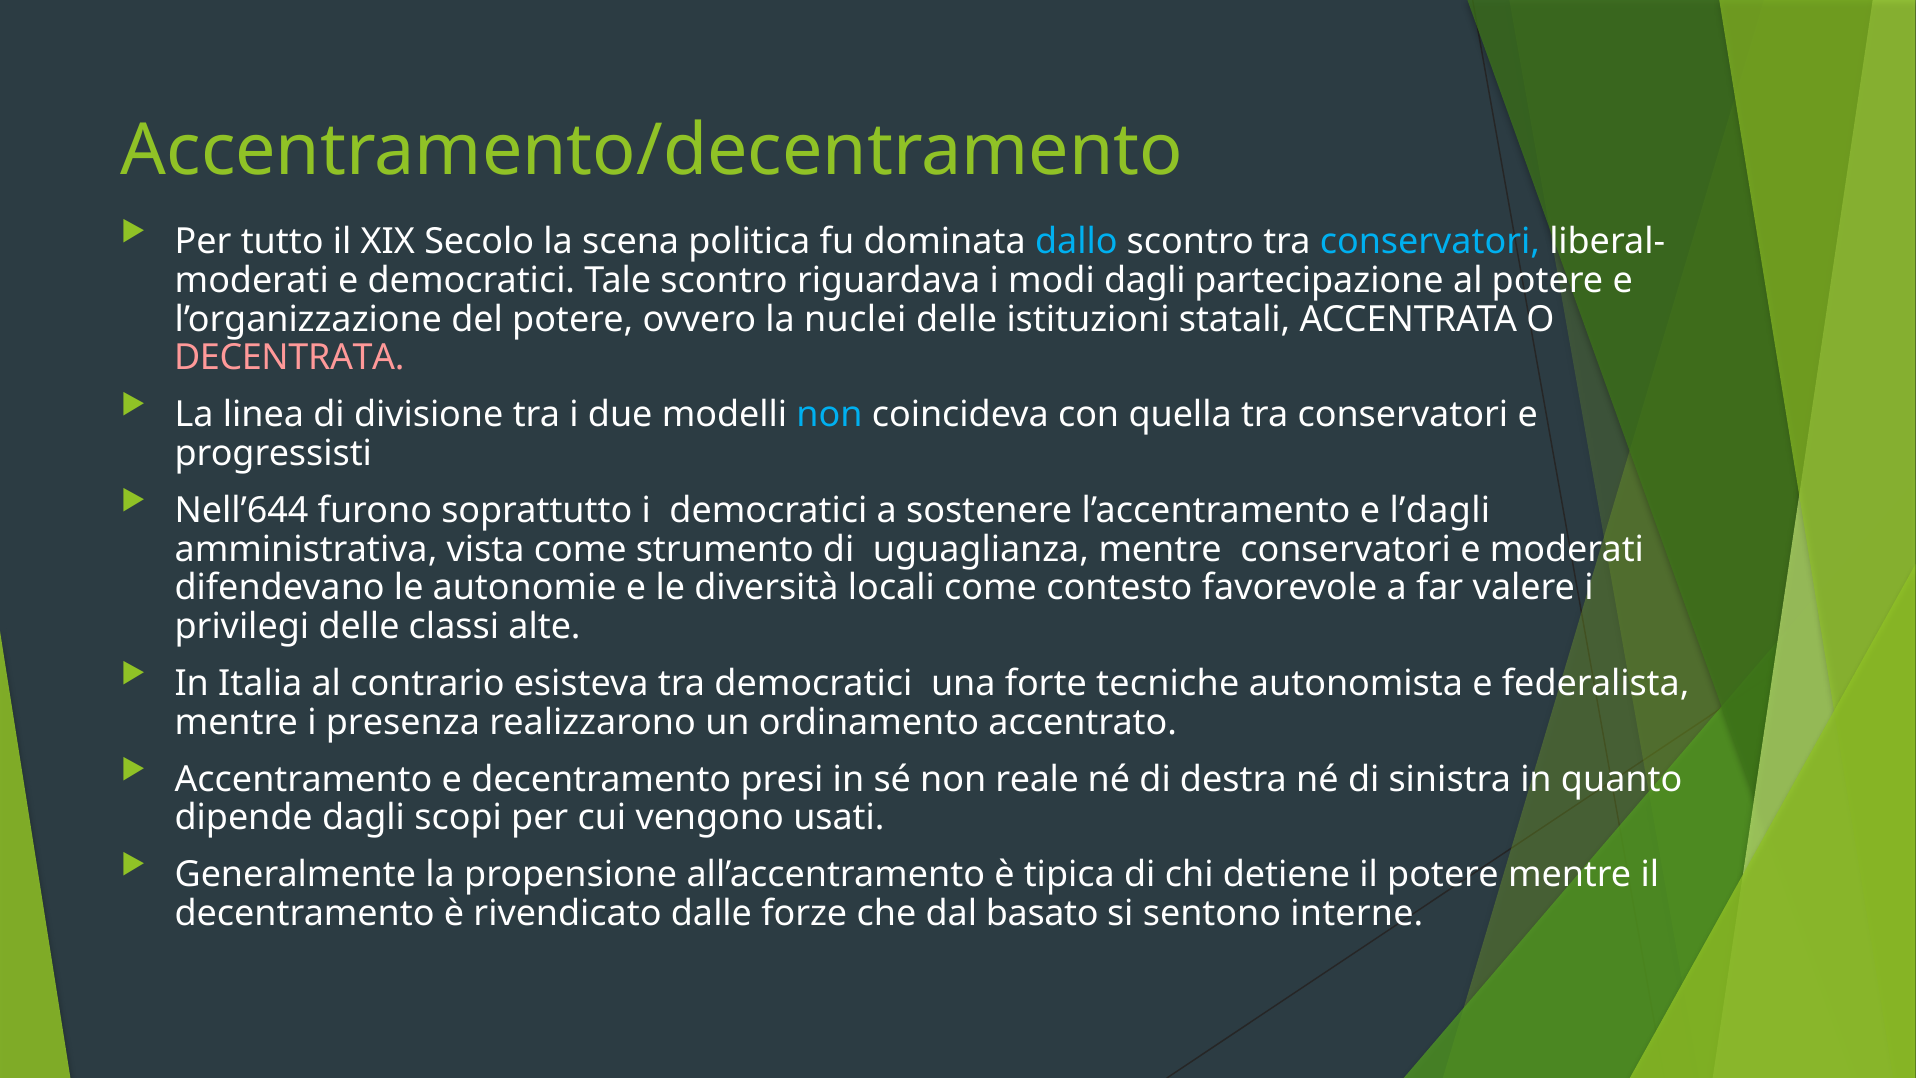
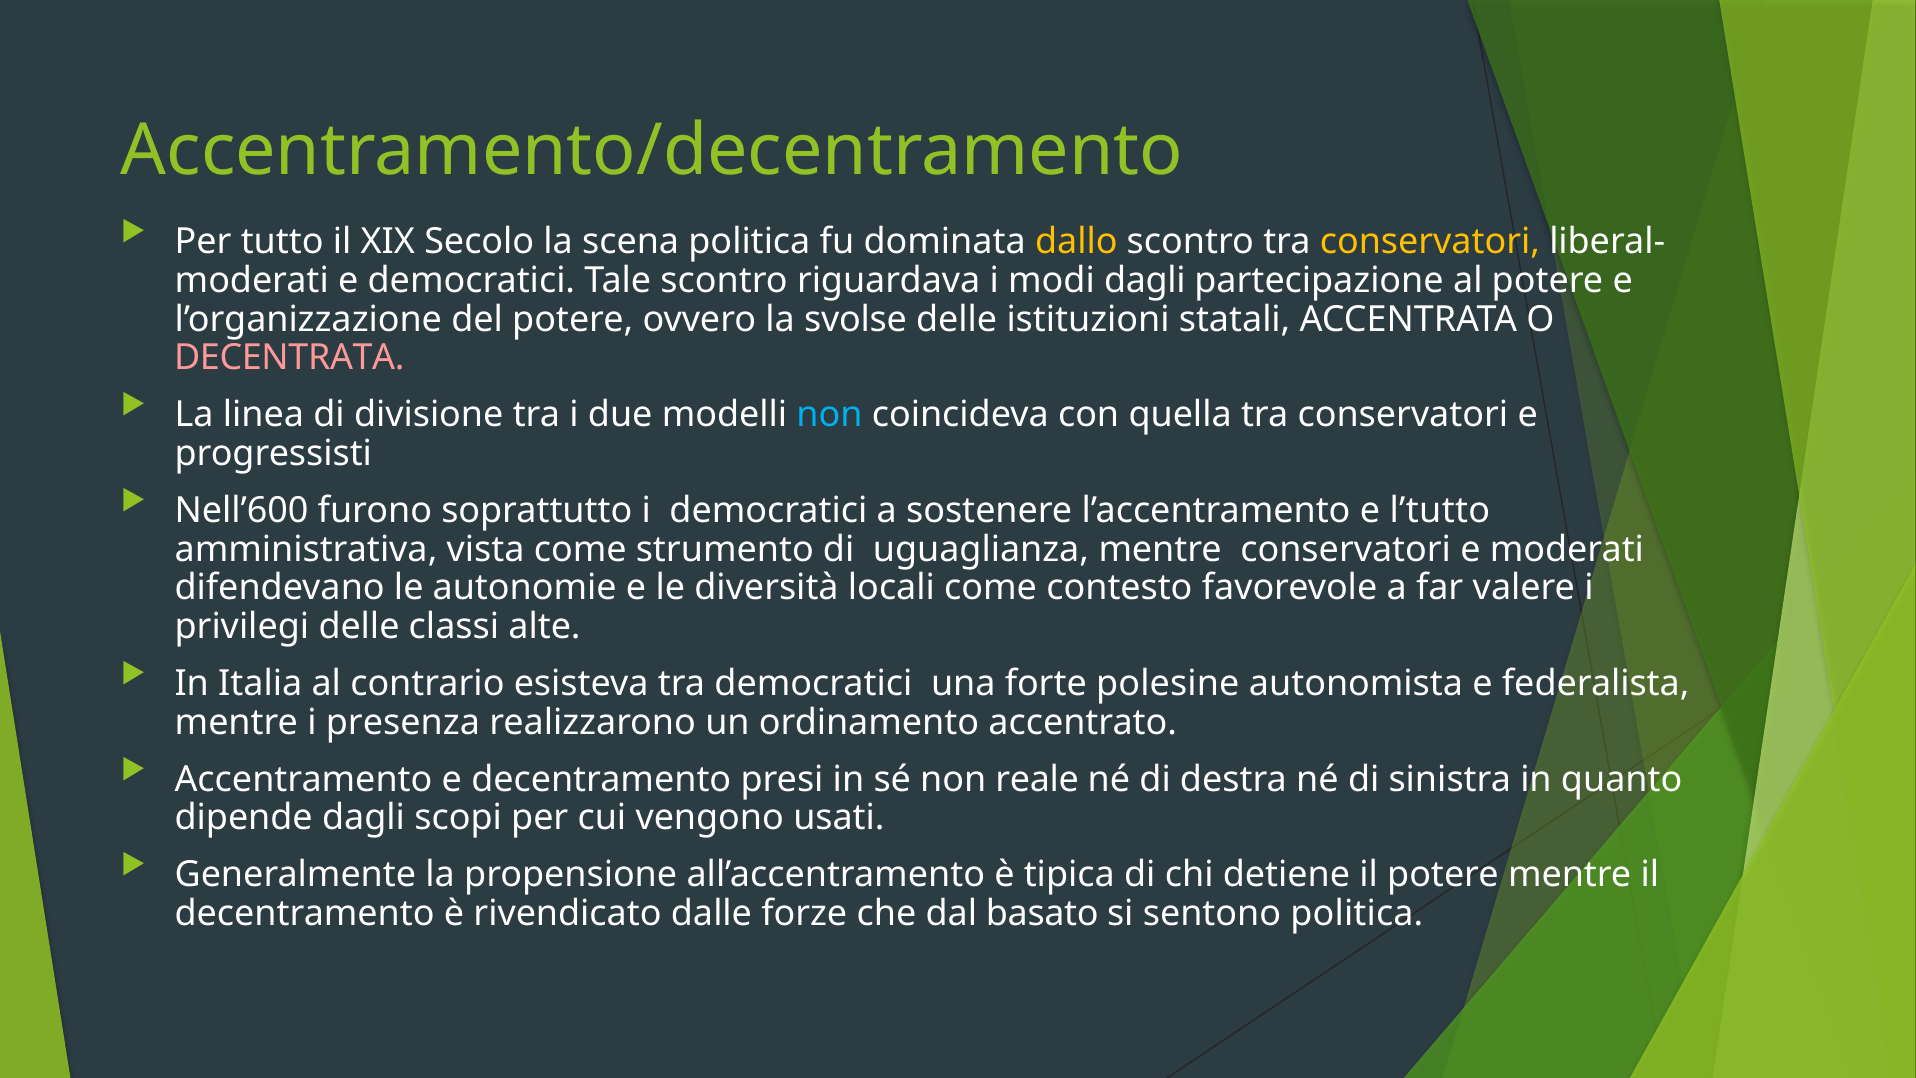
dallo colour: light blue -> yellow (1076, 242)
conservatori colour: light blue -> yellow (1430, 242)
nuclei: nuclei -> svolse (856, 319)
Nell’644: Nell’644 -> Nell’600 (242, 510)
l’dagli: l’dagli -> l’tutto (1440, 510)
tecniche: tecniche -> polesine (1168, 683)
sentono interne: interne -> politica (1357, 913)
